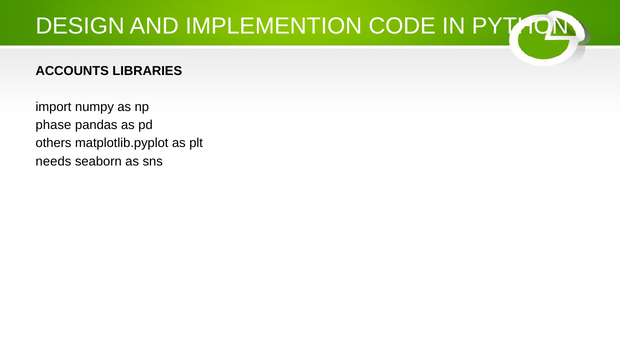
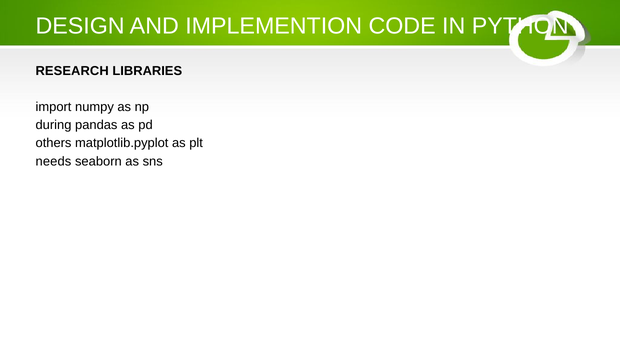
ACCOUNTS: ACCOUNTS -> RESEARCH (72, 71)
phase: phase -> during (54, 125)
